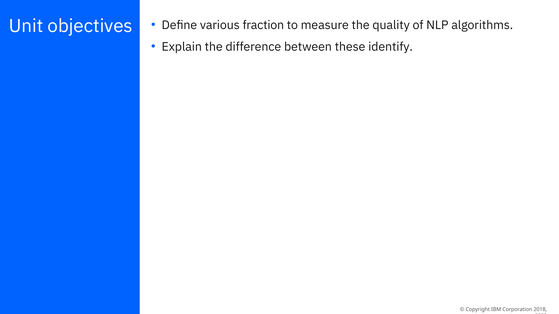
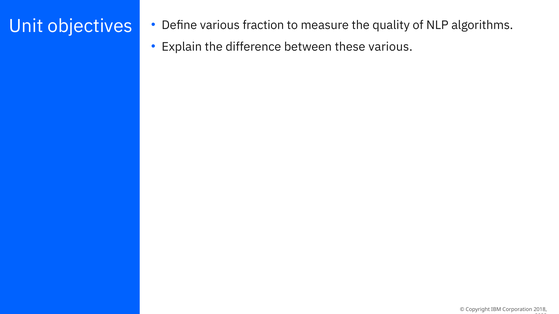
these identify: identify -> various (390, 47)
